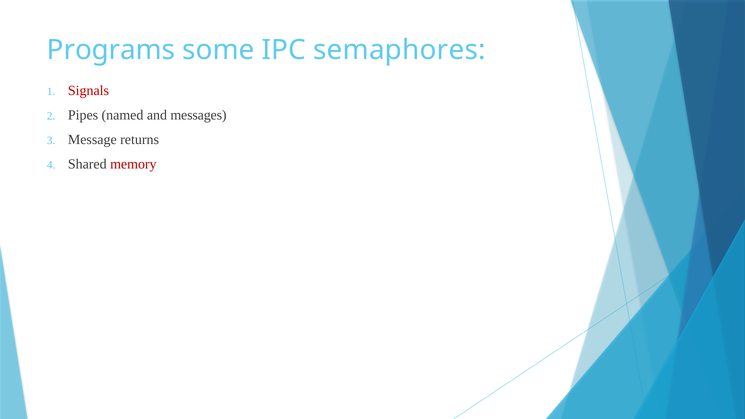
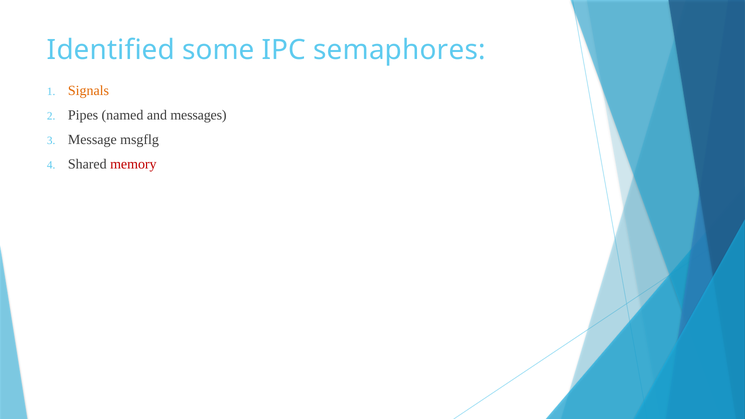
Programs: Programs -> Identified (111, 50)
Signals colour: red -> orange (88, 90)
returns: returns -> msgflg (140, 140)
